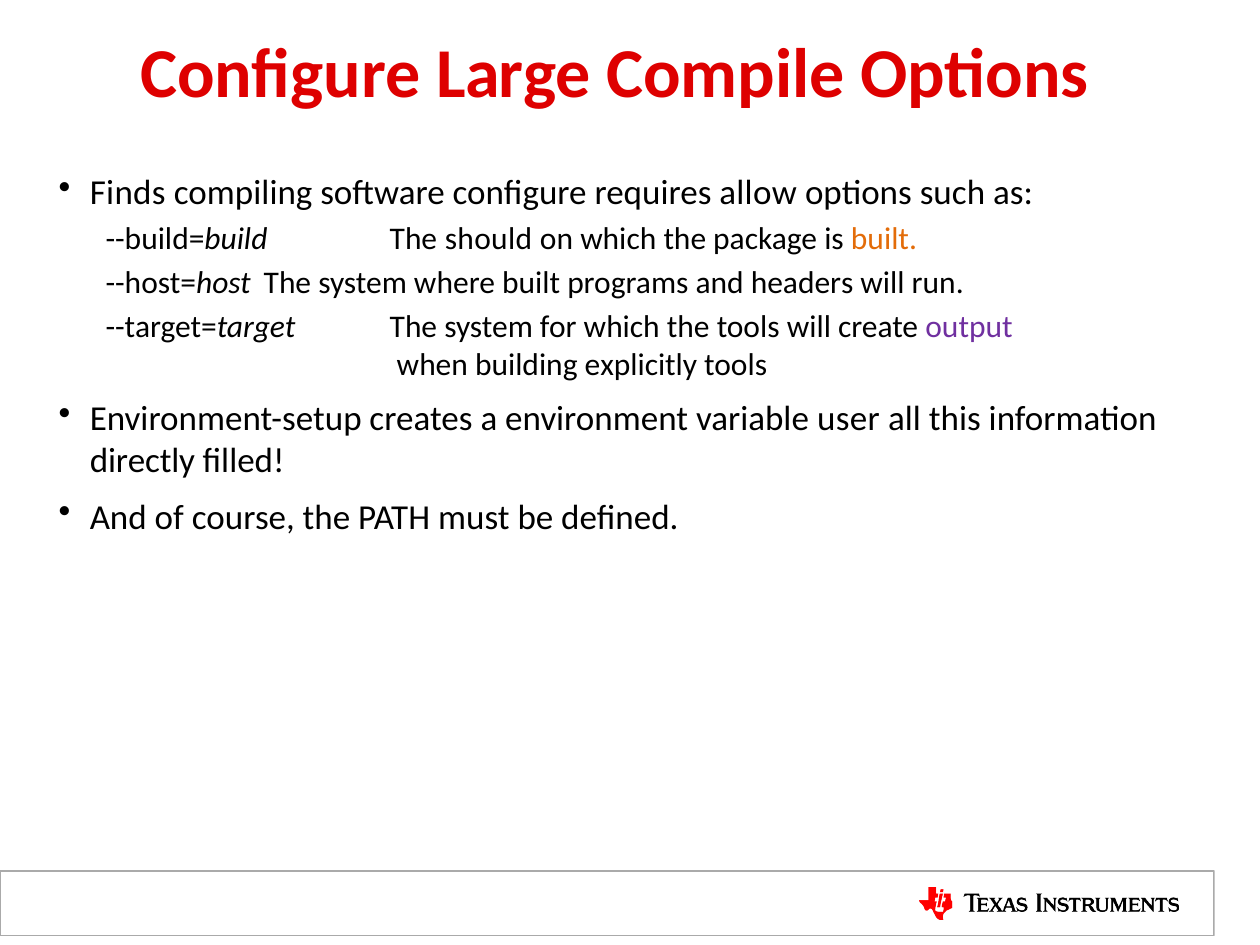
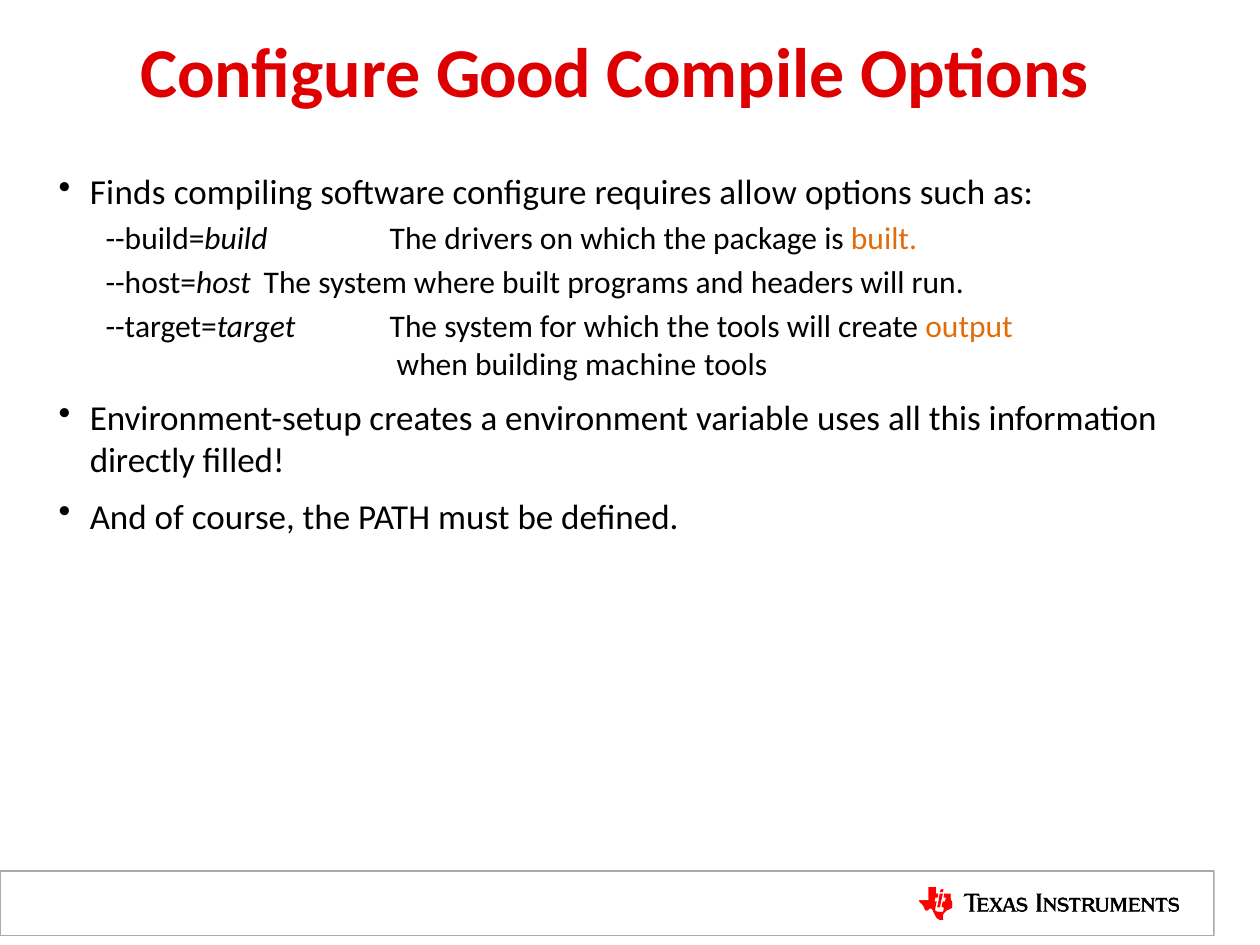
Large: Large -> Good (514, 74)
should: should -> drivers (489, 239)
output colour: purple -> orange (969, 327)
explicitly: explicitly -> machine (641, 365)
user: user -> uses (849, 419)
